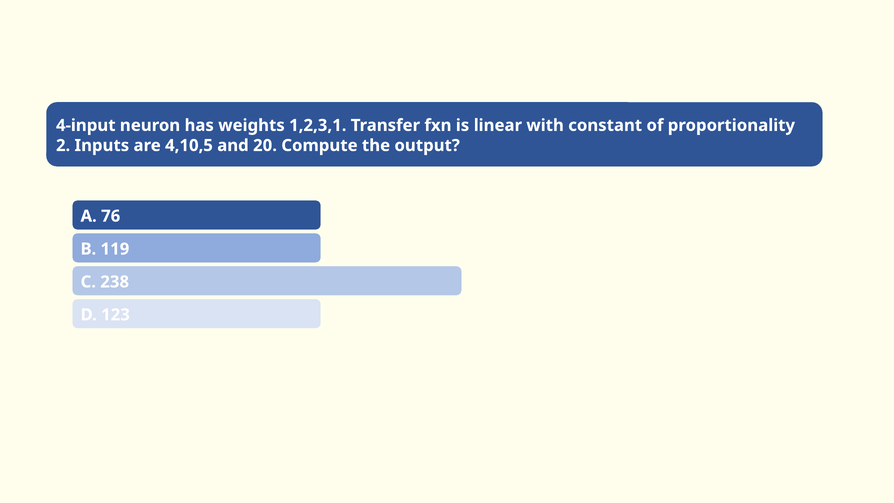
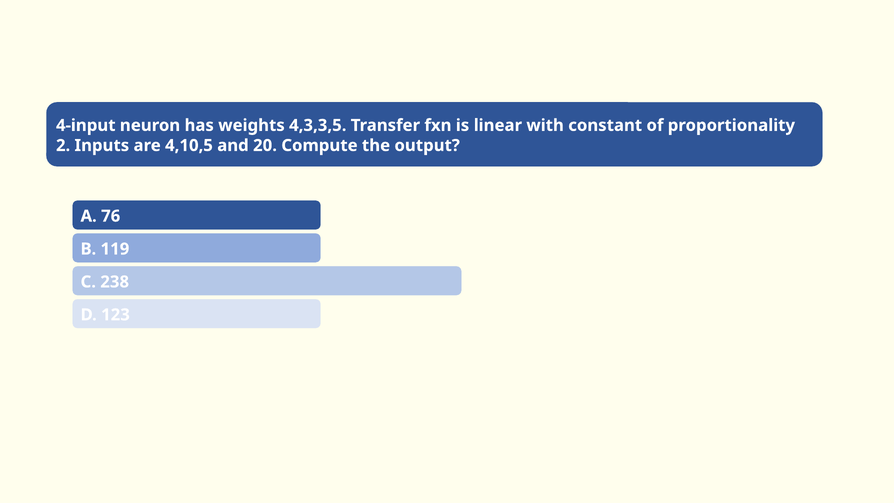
1,2,3,1: 1,2,3,1 -> 4,3,3,5 (318, 125)
